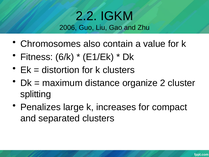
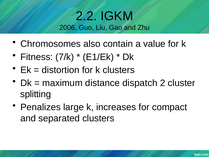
6/k: 6/k -> 7/k (65, 57)
organize: organize -> dispatch (140, 83)
